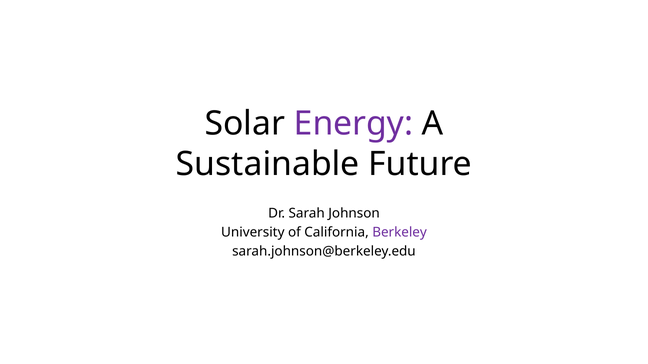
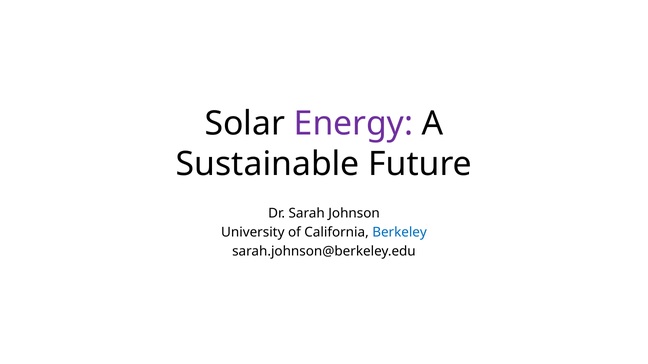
Berkeley colour: purple -> blue (400, 233)
